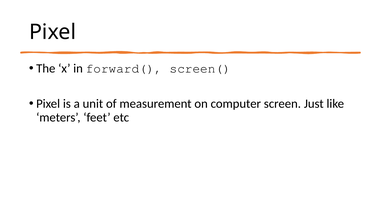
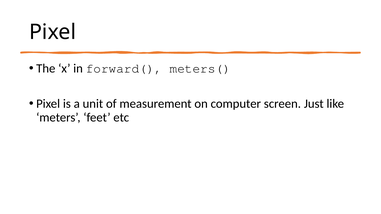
screen(: screen( -> meters( (200, 69)
